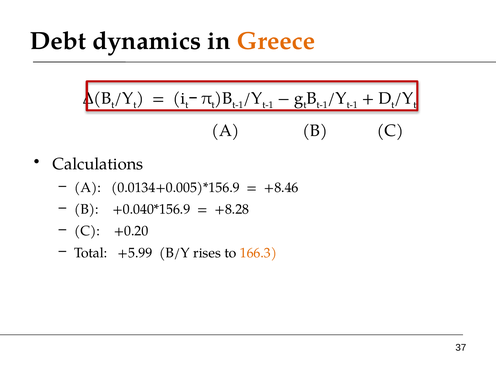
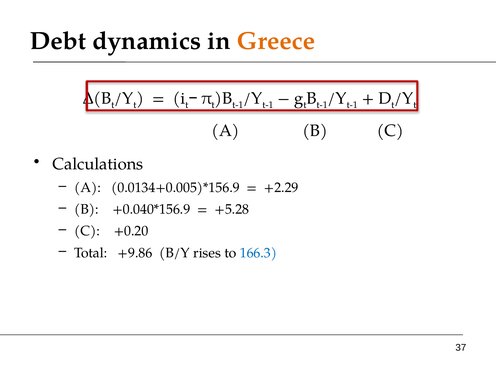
+8.46: +8.46 -> +2.29 (281, 187)
+8.28: +8.28 -> +5.28 (232, 209)
+5.99: +5.99 -> +9.86 (135, 253)
166.3 colour: orange -> blue (258, 253)
